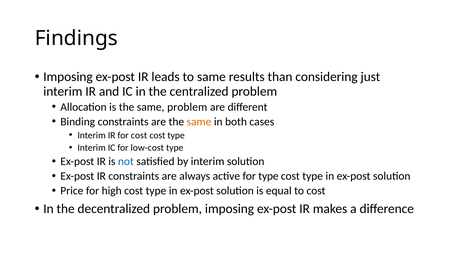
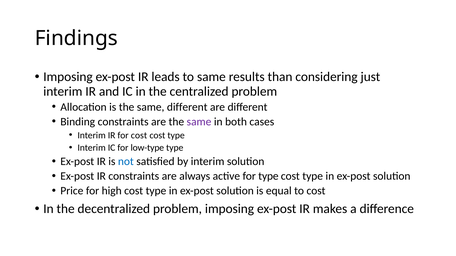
same problem: problem -> different (187, 107)
same colour: orange -> purple (199, 122)
low-cost: low-cost -> low-type (147, 148)
